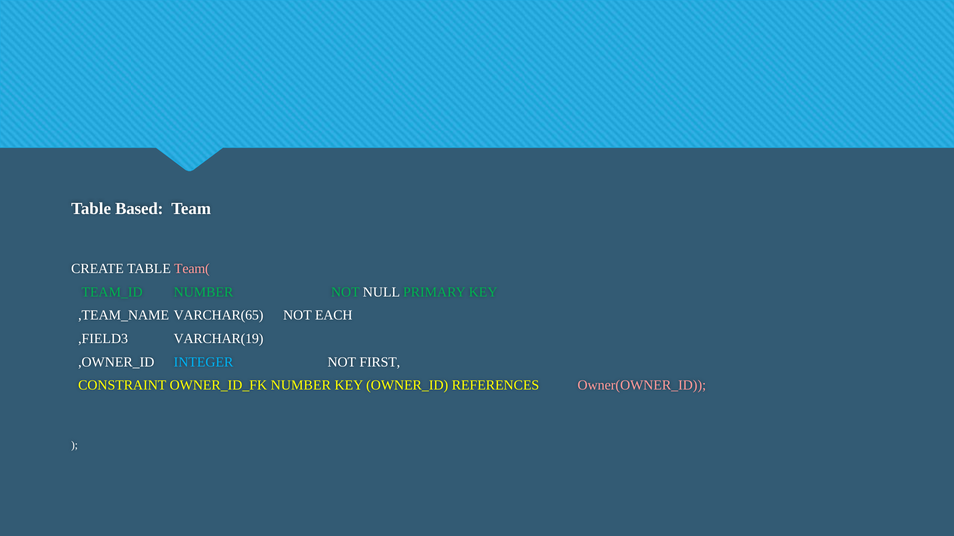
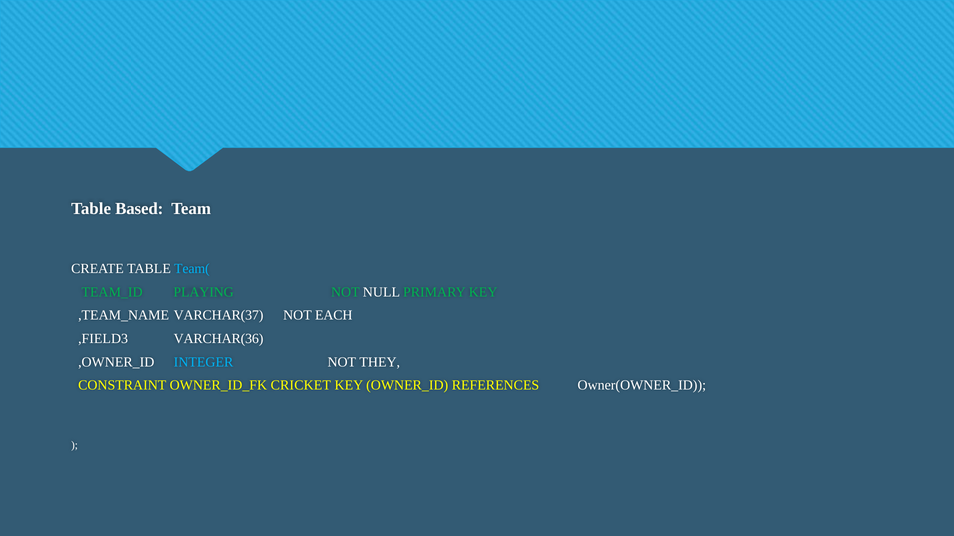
Team( colour: pink -> light blue (192, 269)
TEAM_ID NUMBER: NUMBER -> PLAYING (204, 292)
VARCHAR(65: VARCHAR(65 -> VARCHAR(37 (219, 316)
VARCHAR(19: VARCHAR(19 -> VARCHAR(36 (219, 339)
FIRST: FIRST -> THEY (380, 362)
OWNER_ID_FK NUMBER: NUMBER -> CRICKET (301, 386)
Owner(OWNER_ID colour: pink -> white (642, 386)
